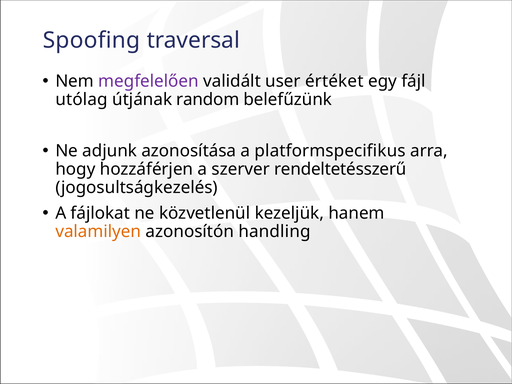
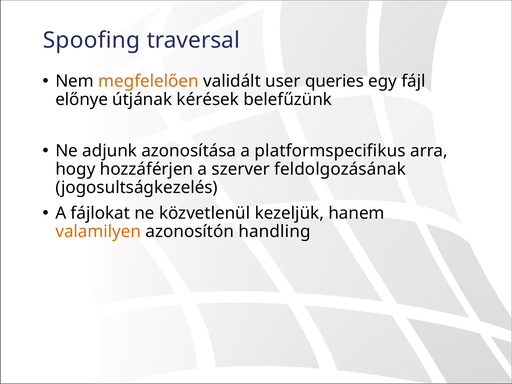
megfelelően colour: purple -> orange (149, 81)
értéket: értéket -> queries (335, 81)
utólag: utólag -> előnye (82, 100)
random: random -> kérések (208, 100)
rendeltetésszerű: rendeltetésszerű -> feldolgozásának (340, 169)
